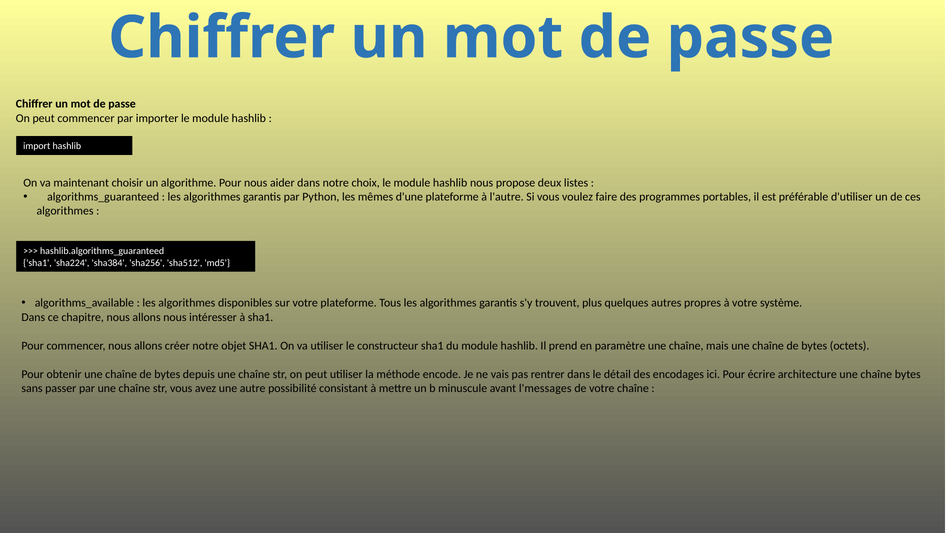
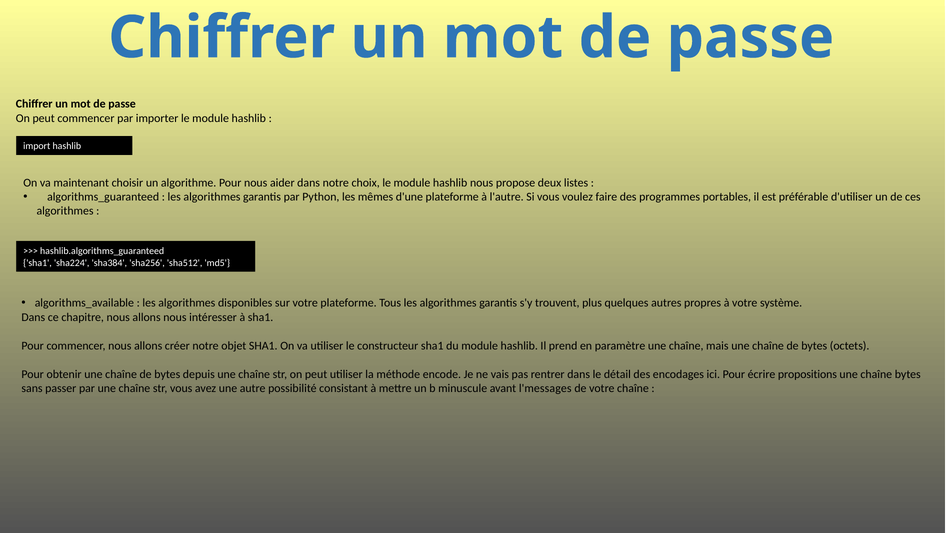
architecture: architecture -> propositions (807, 374)
